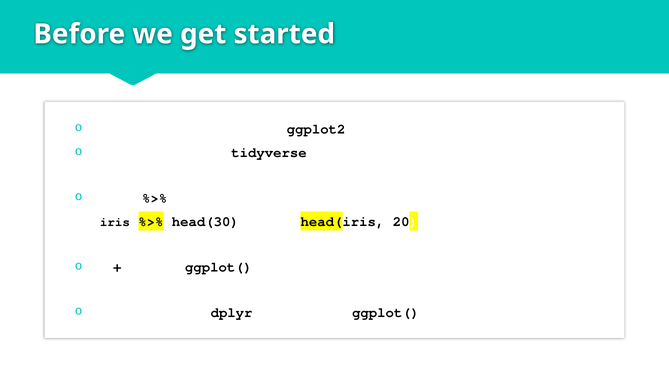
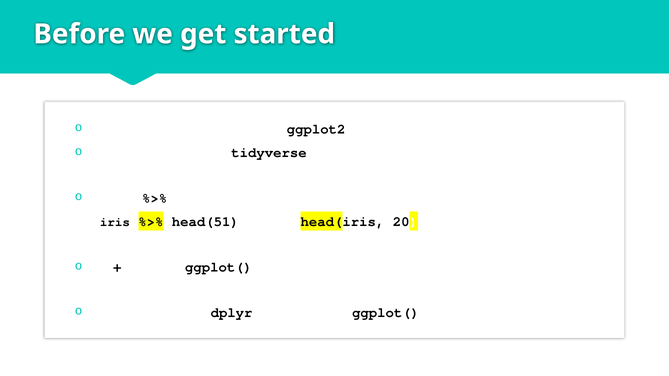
head(30: head(30 -> head(51 (205, 222)
